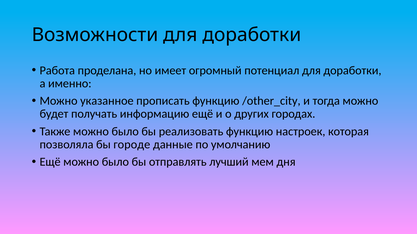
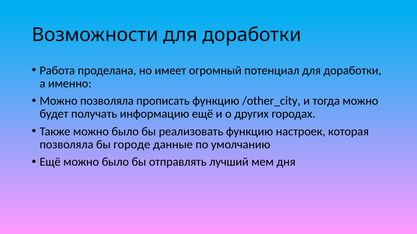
Можно указанное: указанное -> позволяла (107, 101)
